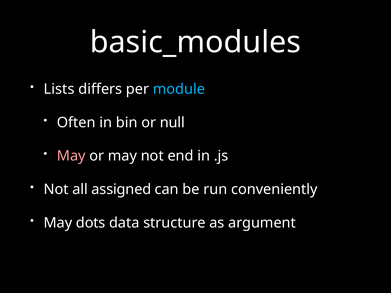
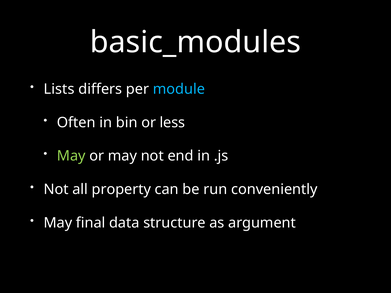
null: null -> less (172, 123)
May colour: pink -> light green (71, 156)
assigned: assigned -> property (121, 190)
dots: dots -> final (91, 223)
